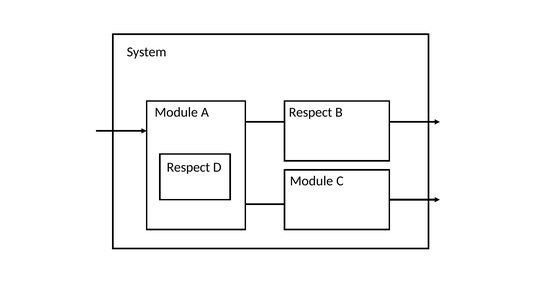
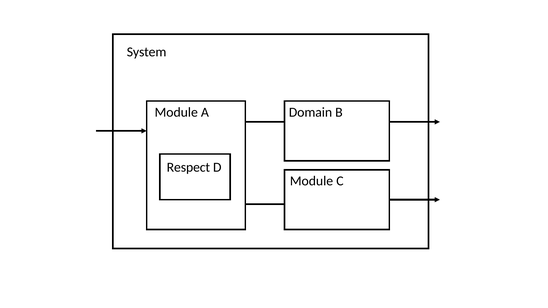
Respect: Respect -> Domain (310, 112)
